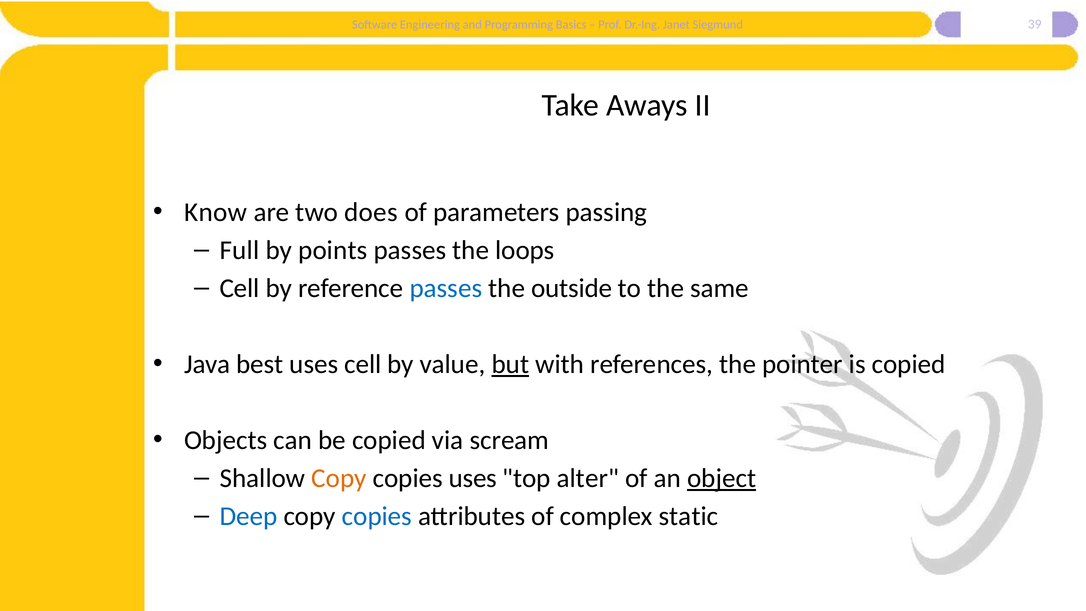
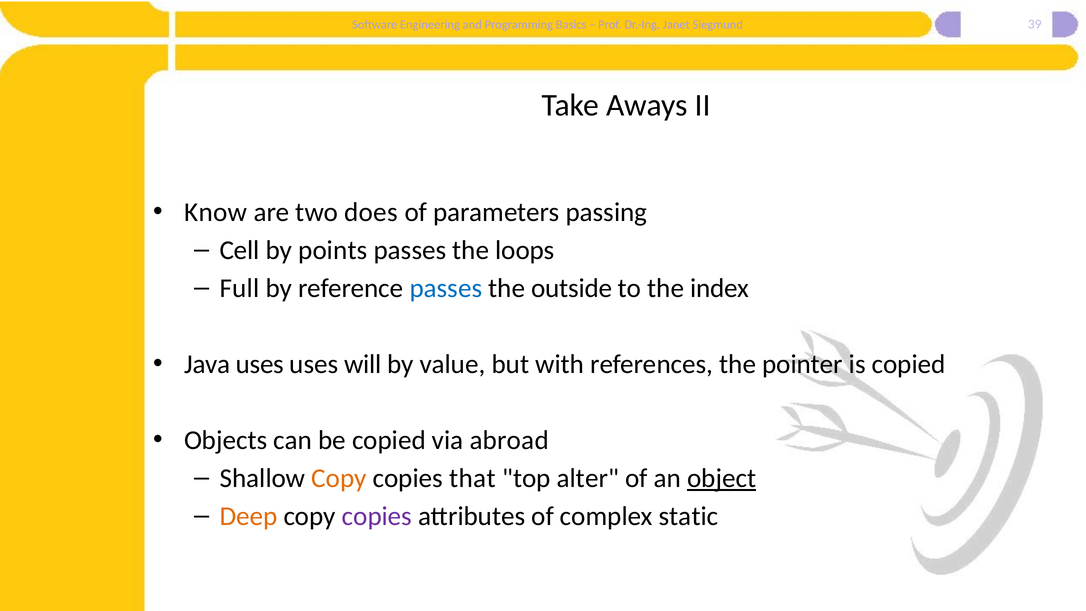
Full: Full -> Cell (240, 250)
Cell: Cell -> Full (239, 288)
same: same -> index (720, 288)
Java best: best -> uses (260, 364)
uses cell: cell -> will (363, 364)
but underline: present -> none (510, 364)
scream: scream -> abroad (509, 440)
copies uses: uses -> that (472, 478)
Deep colour: blue -> orange (249, 516)
copies colour: blue -> purple (377, 516)
